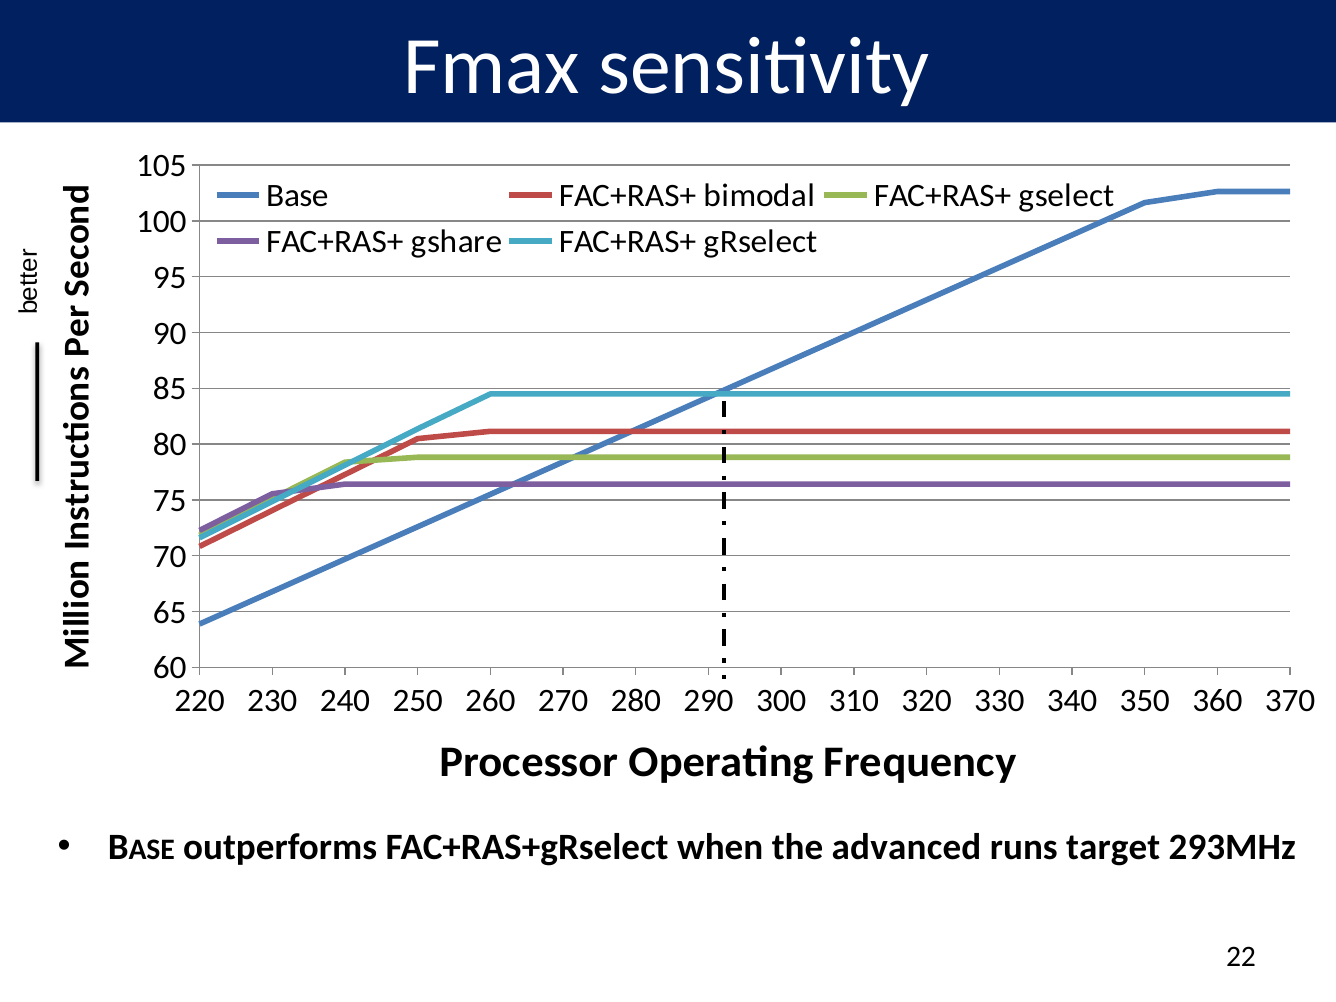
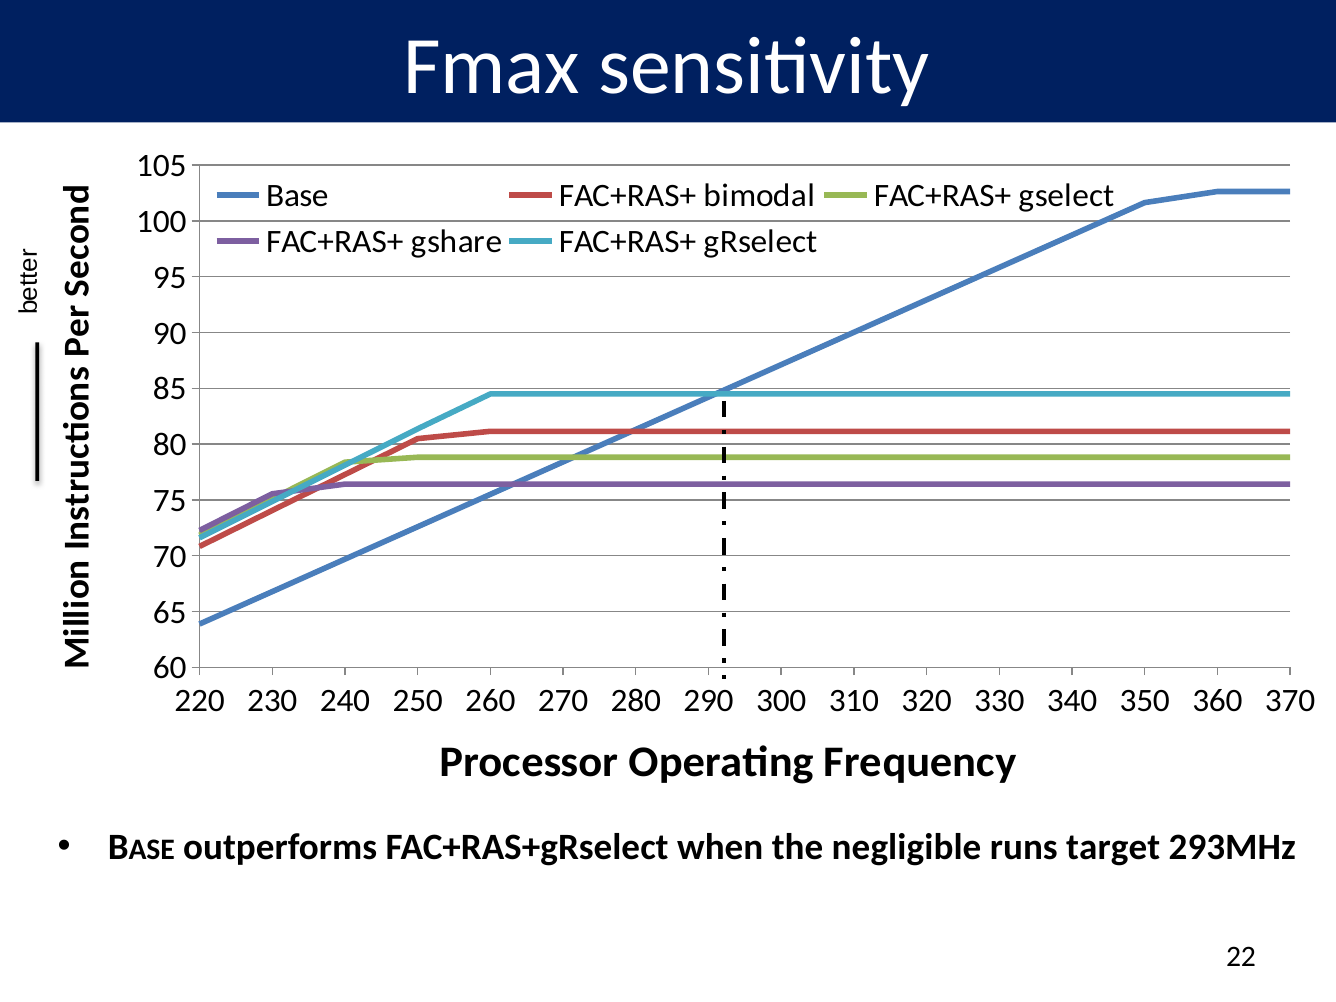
advanced: advanced -> negligible (907, 848)
